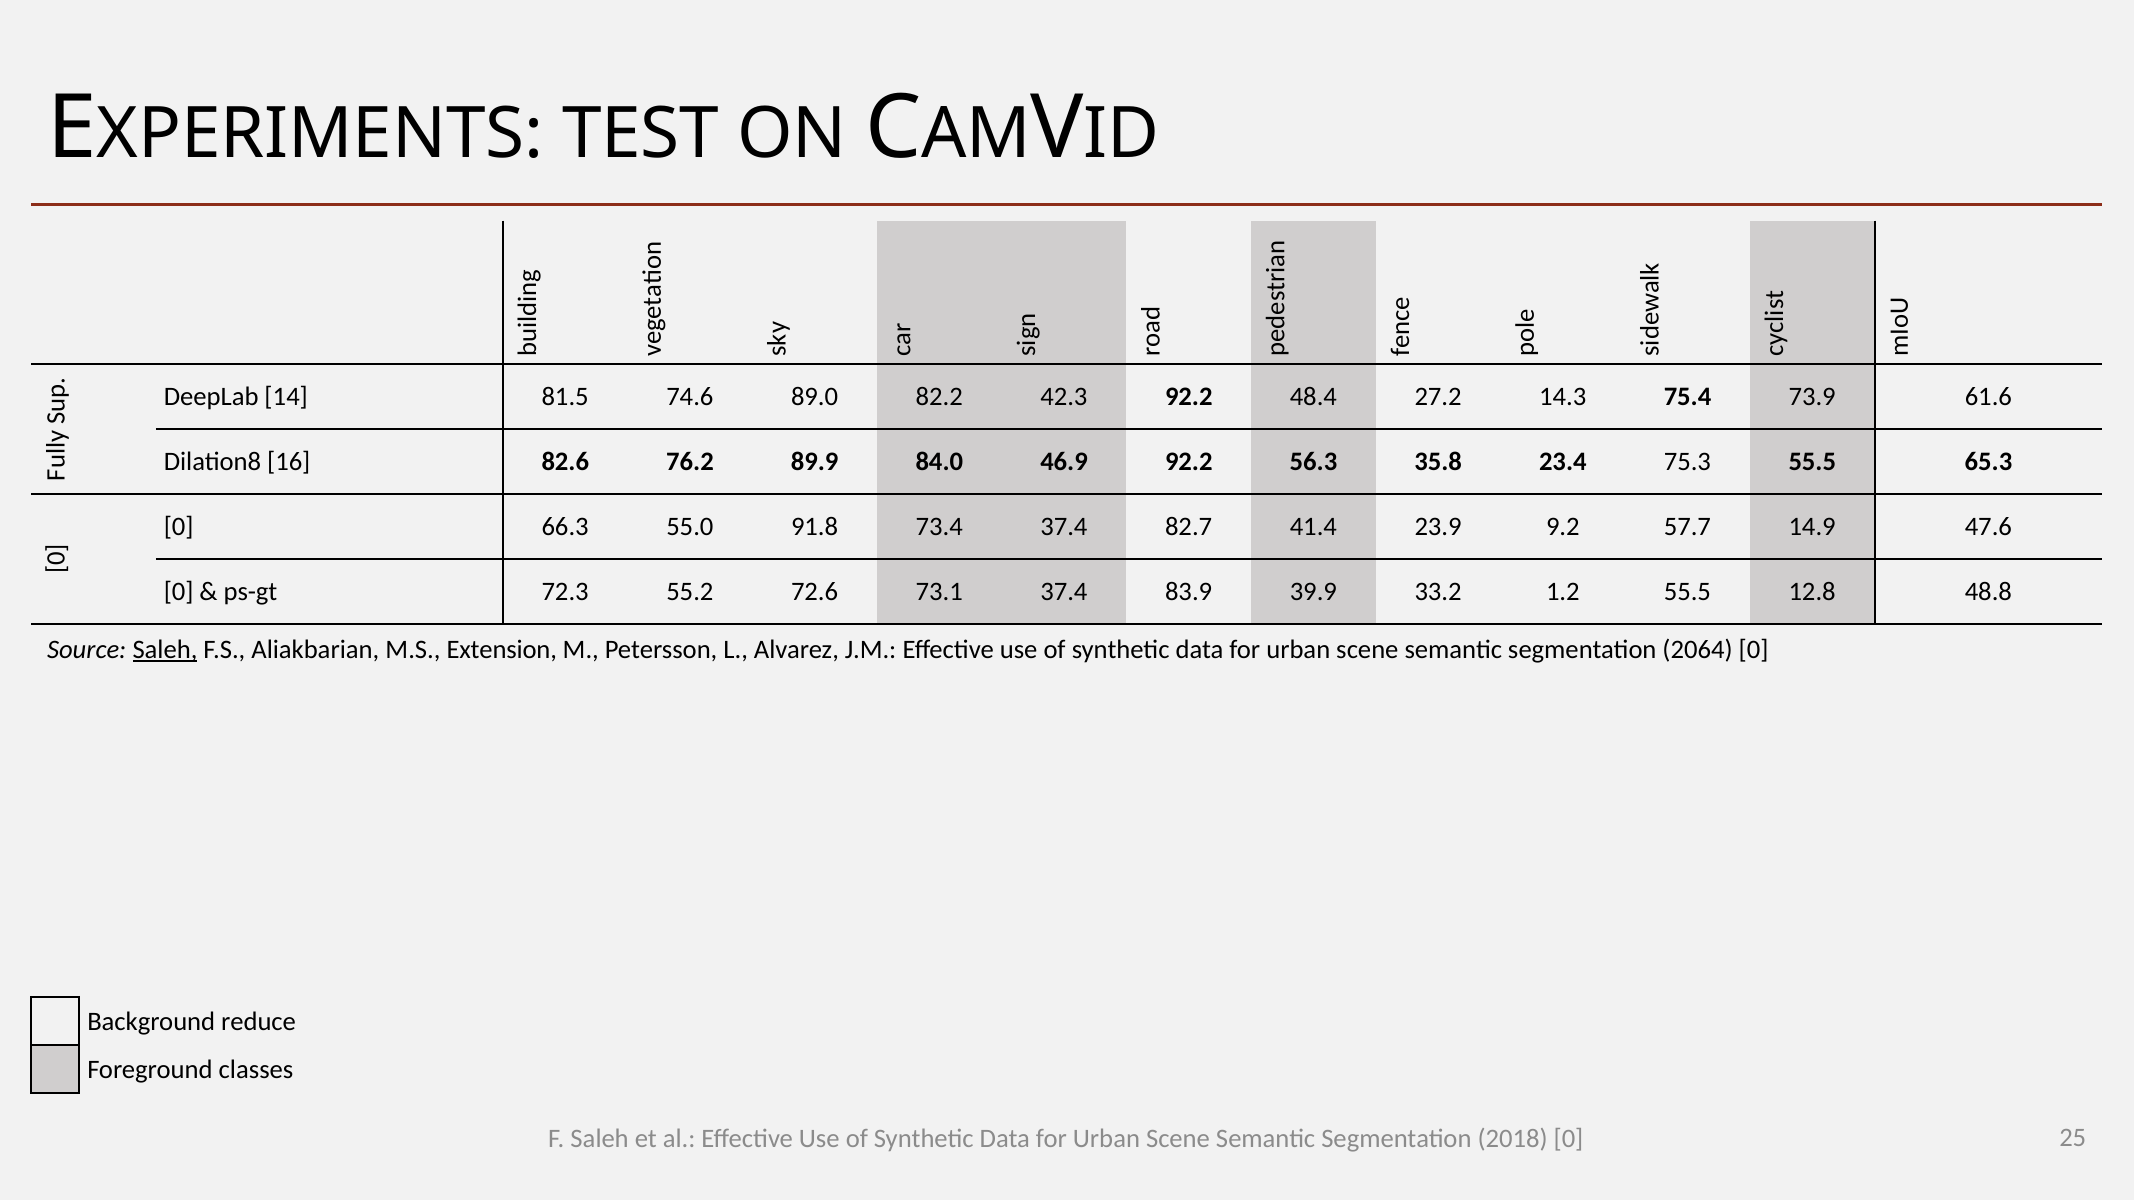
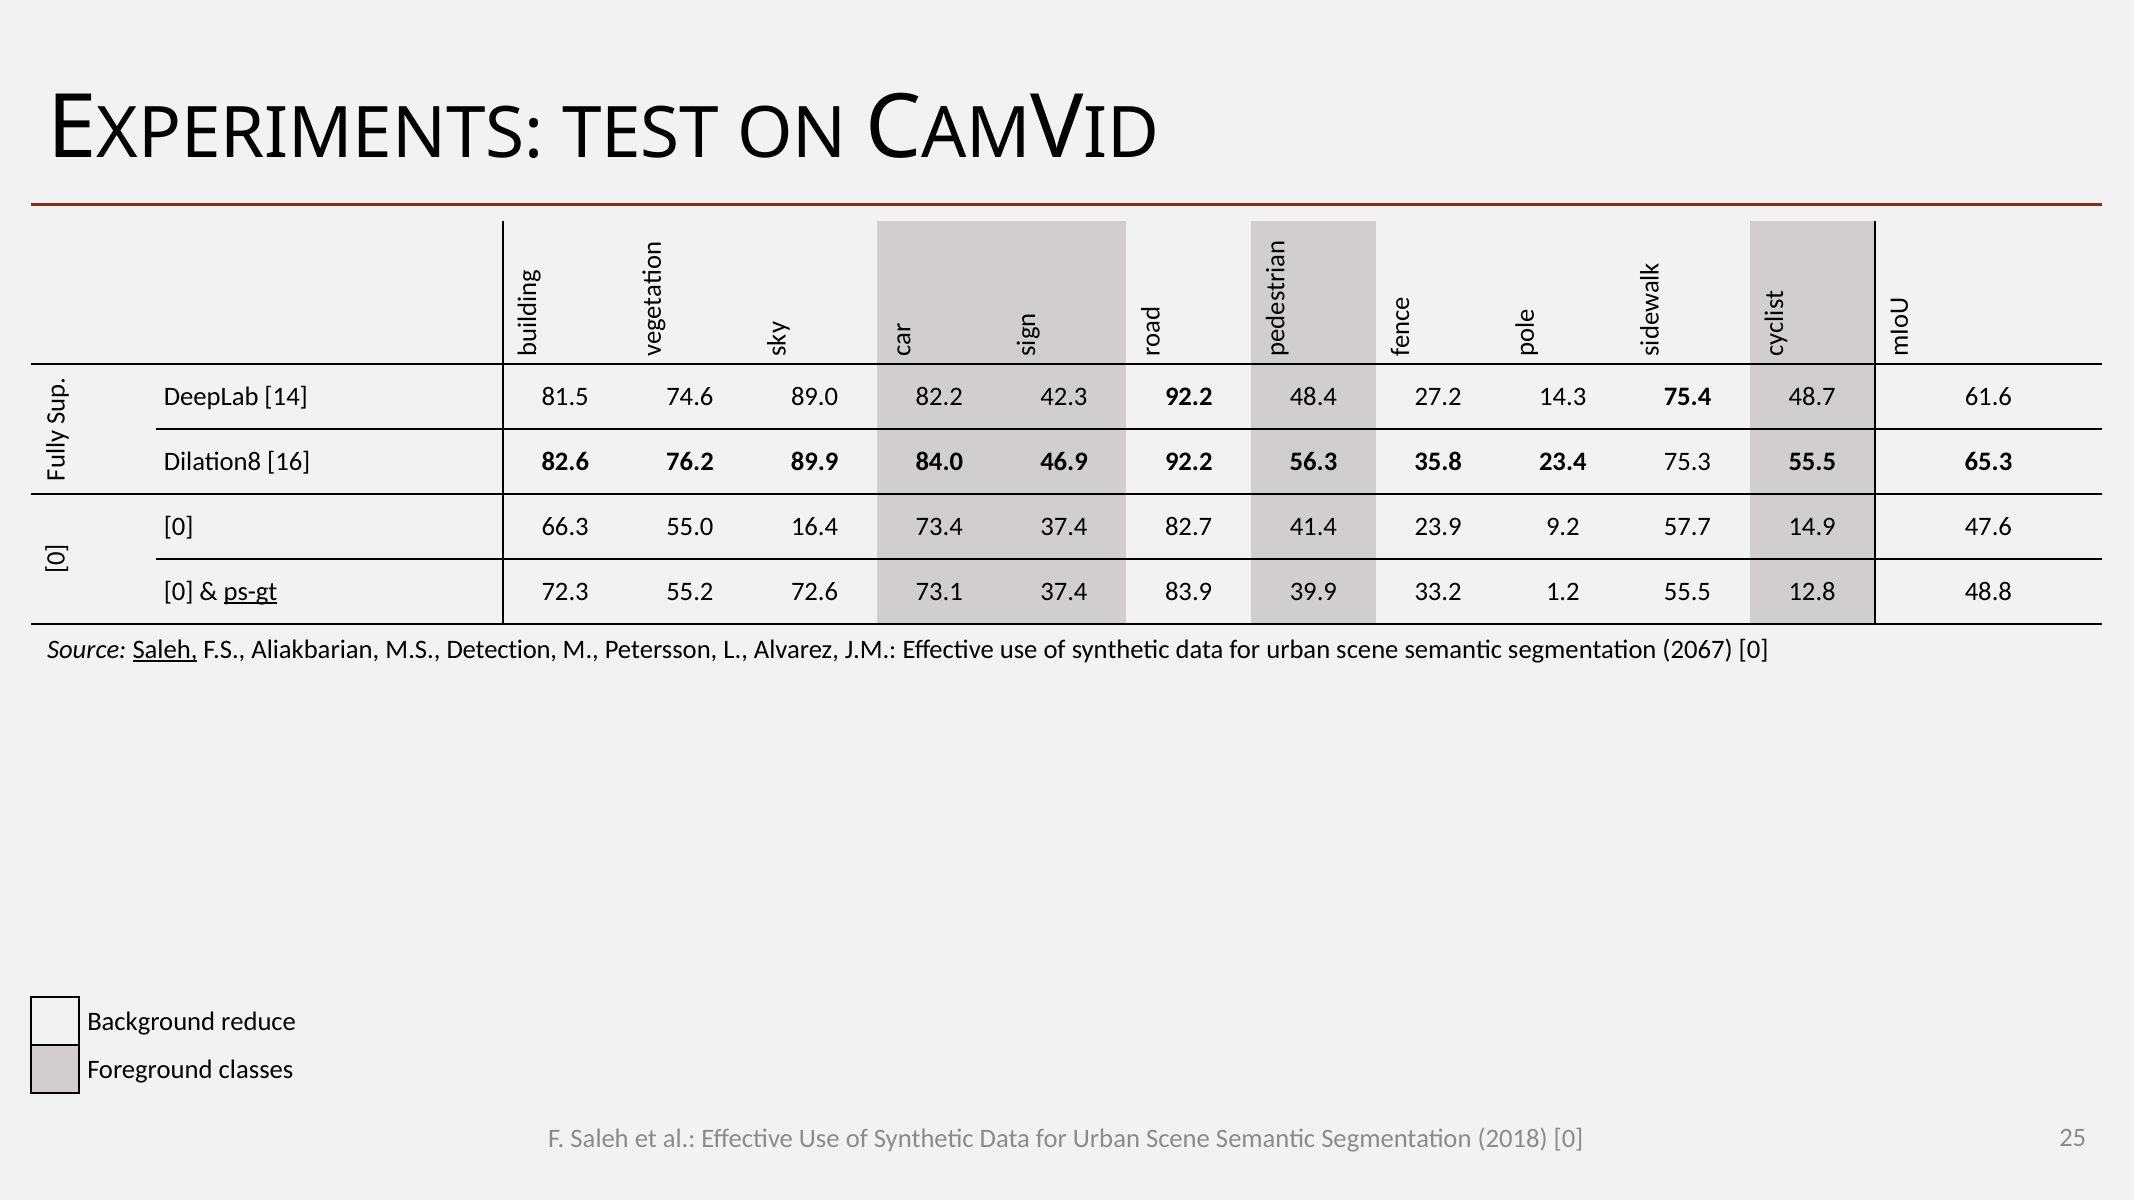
73.9: 73.9 -> 48.7 (1812, 397)
91.8: 91.8 -> 16.4 (815, 527)
ps-gt underline: none -> present (250, 592)
Extension: Extension -> Detection (502, 650)
2064: 2064 -> 2067 (1698, 650)
